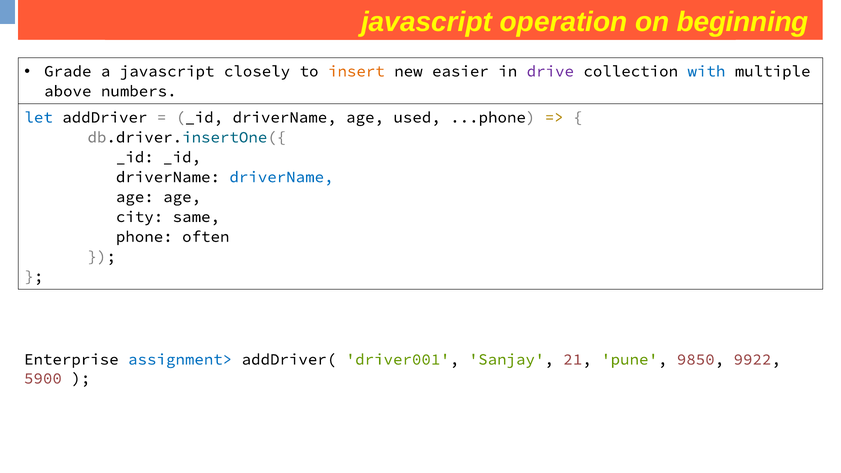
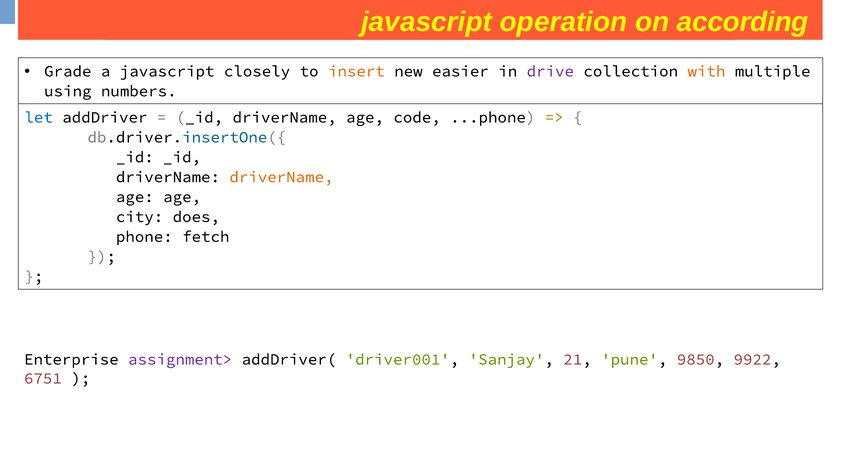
beginning: beginning -> according (743, 22)
with colour: blue -> orange (706, 71)
above: above -> using (68, 91)
used: used -> code (417, 117)
driverName colour: blue -> orange (281, 177)
same: same -> does (196, 217)
often: often -> fetch (206, 237)
assignment> colour: blue -> purple (180, 359)
5900: 5900 -> 6751 (43, 378)
